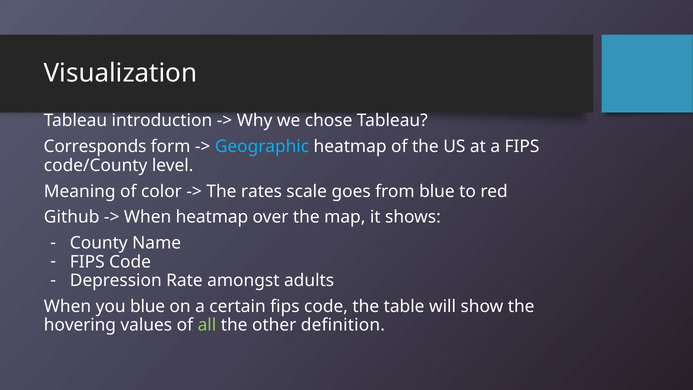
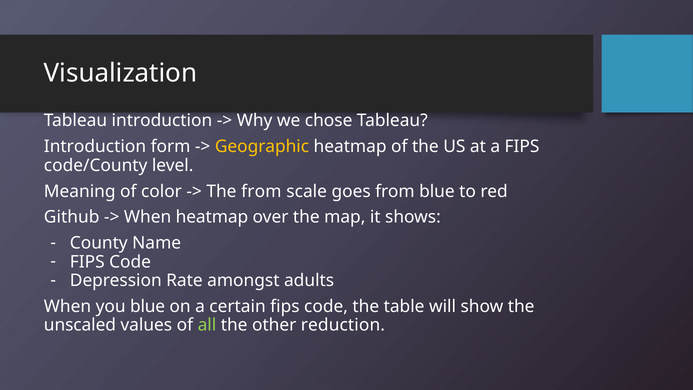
Corresponds: Corresponds -> Introduction (95, 147)
Geographic colour: light blue -> yellow (262, 147)
The rates: rates -> from (261, 191)
hovering: hovering -> unscaled (80, 325)
definition: definition -> reduction (343, 325)
